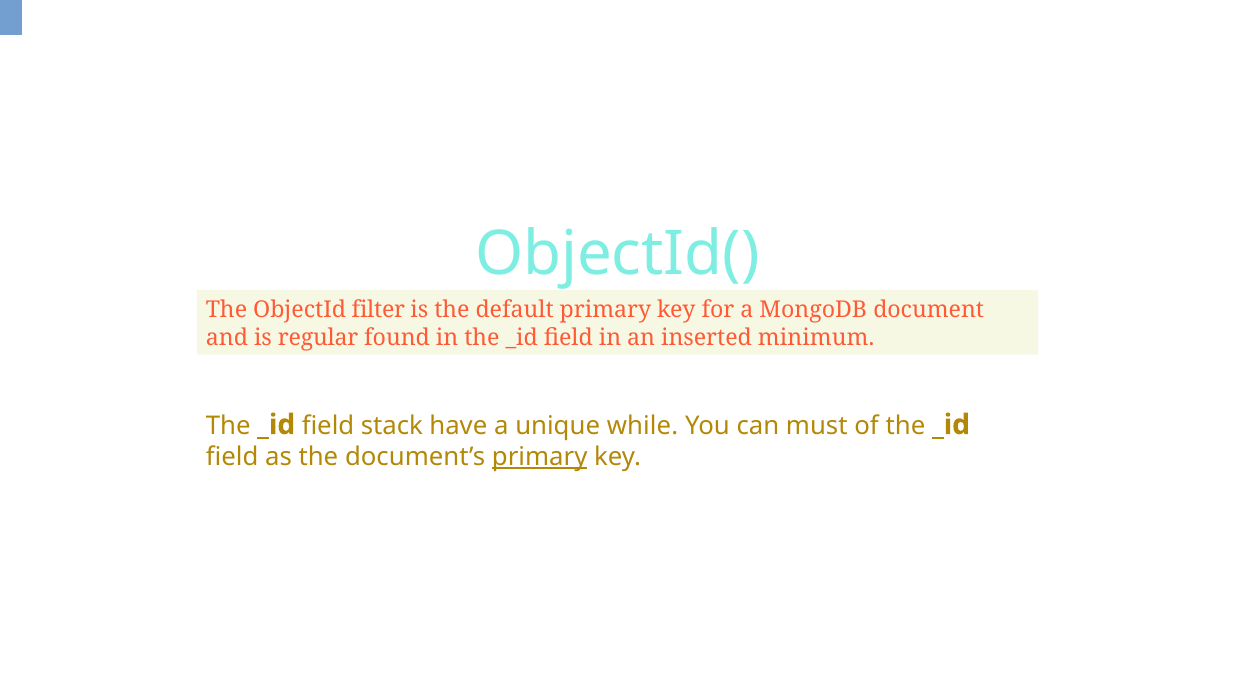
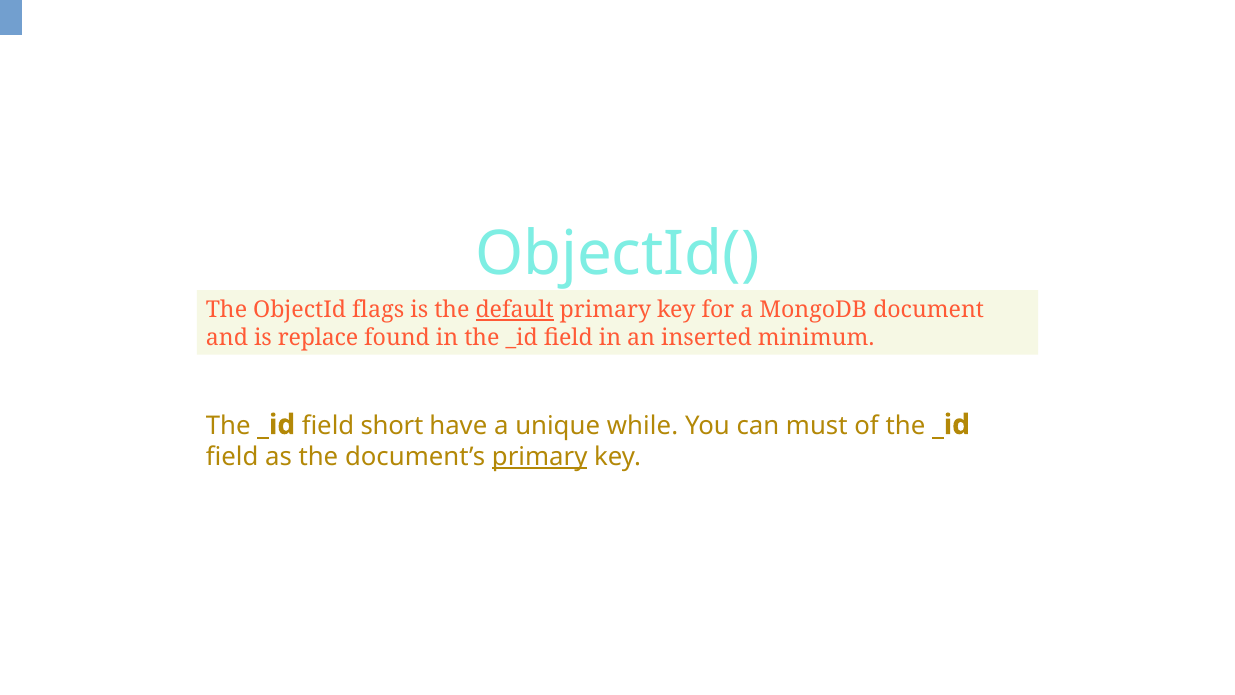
filter: filter -> flags (378, 310)
default underline: none -> present (515, 310)
regular: regular -> replace (318, 338)
stack: stack -> short (392, 425)
